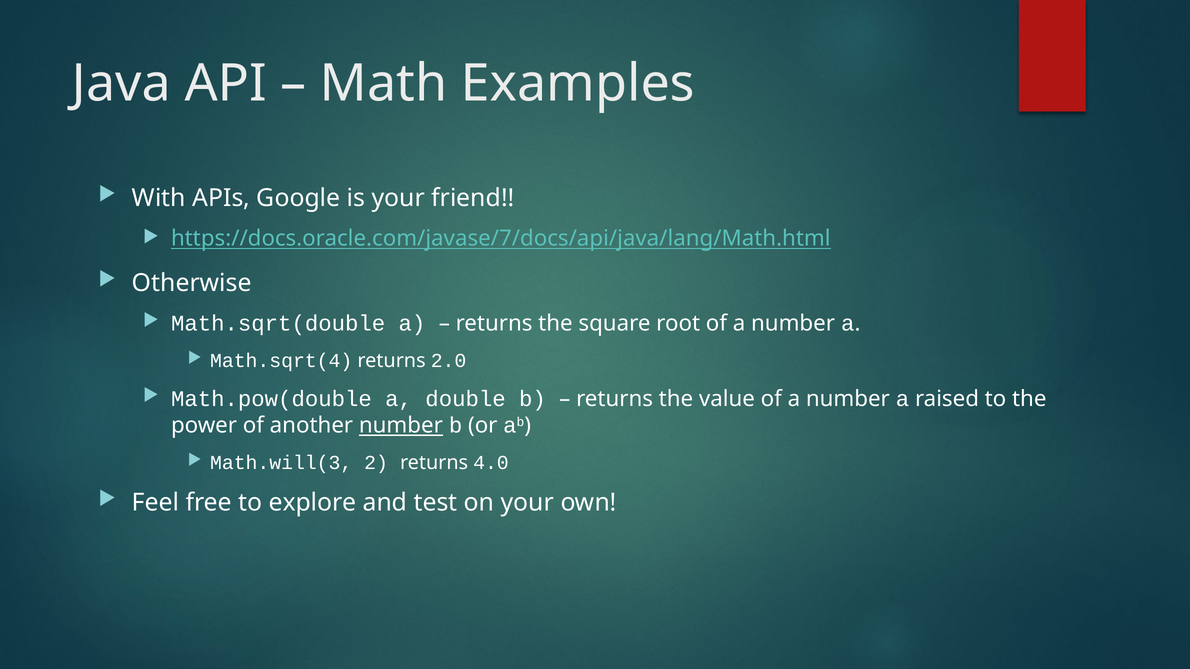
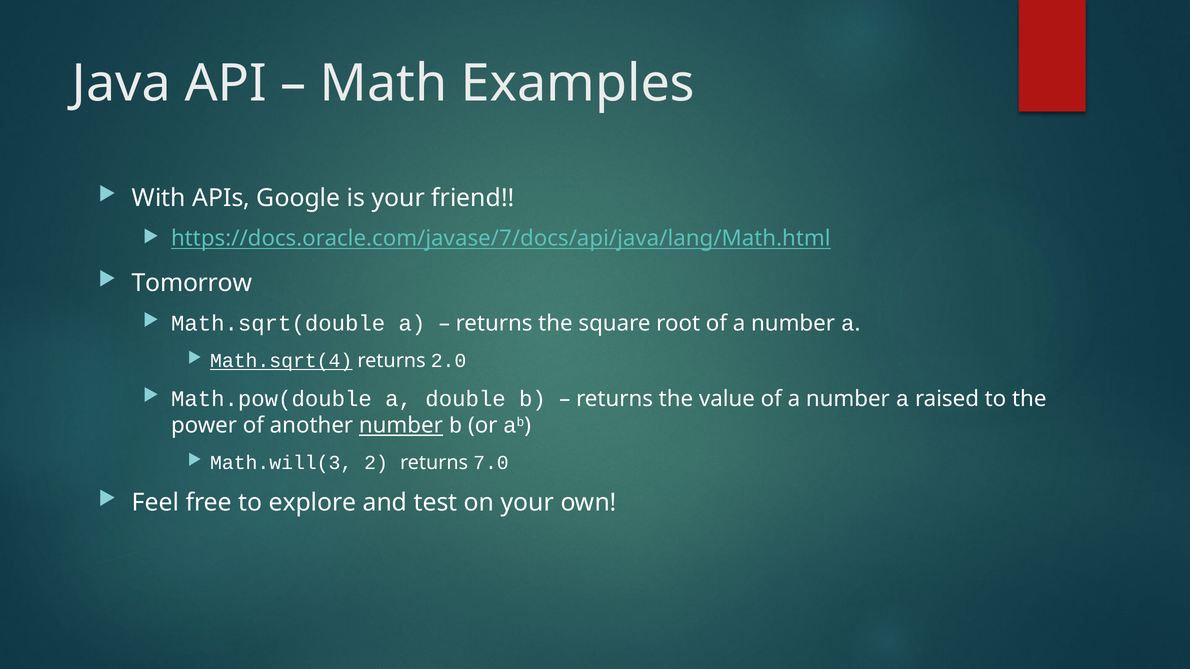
Otherwise: Otherwise -> Tomorrow (192, 283)
Math.sqrt(4 underline: none -> present (281, 361)
4.0: 4.0 -> 7.0 (491, 463)
